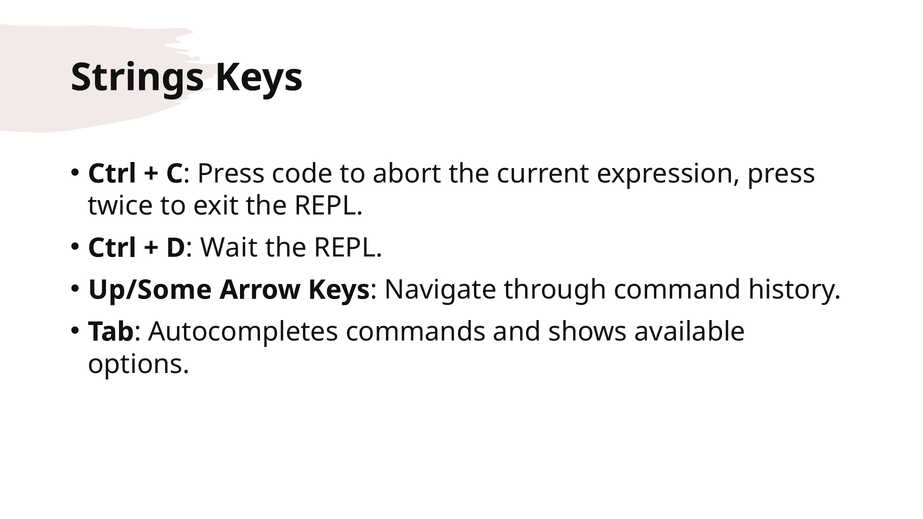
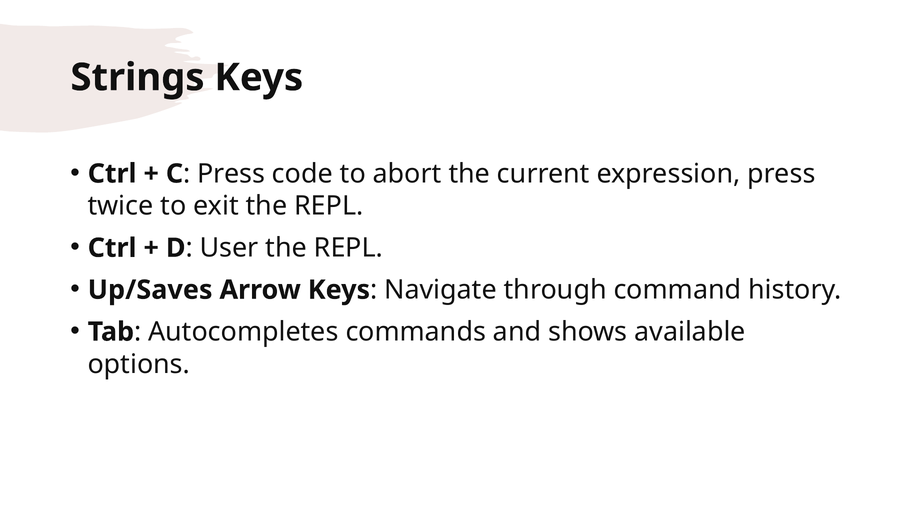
Wait: Wait -> User (229, 248)
Up/Some: Up/Some -> Up/Saves (150, 290)
